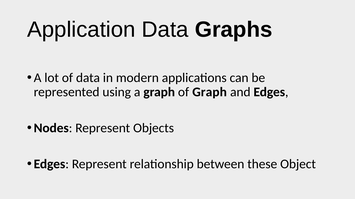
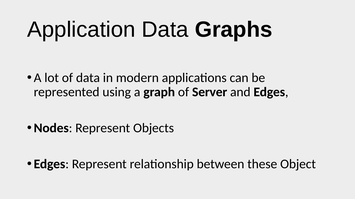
of Graph: Graph -> Server (210, 92)
